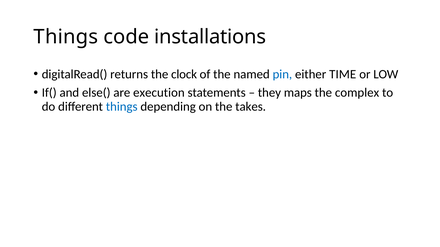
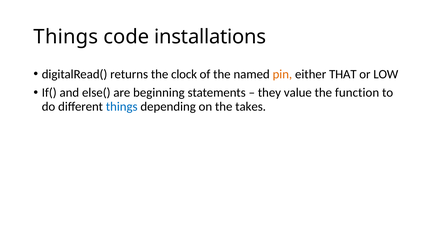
pin colour: blue -> orange (282, 74)
TIME: TIME -> THAT (343, 74)
execution: execution -> beginning (159, 93)
maps: maps -> value (298, 93)
complex: complex -> function (357, 93)
